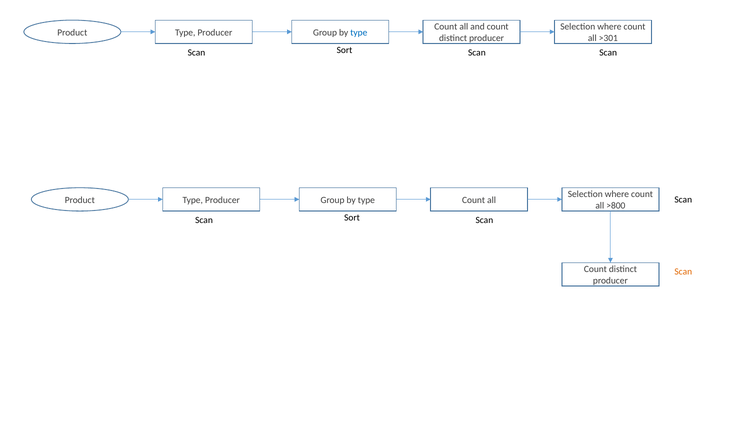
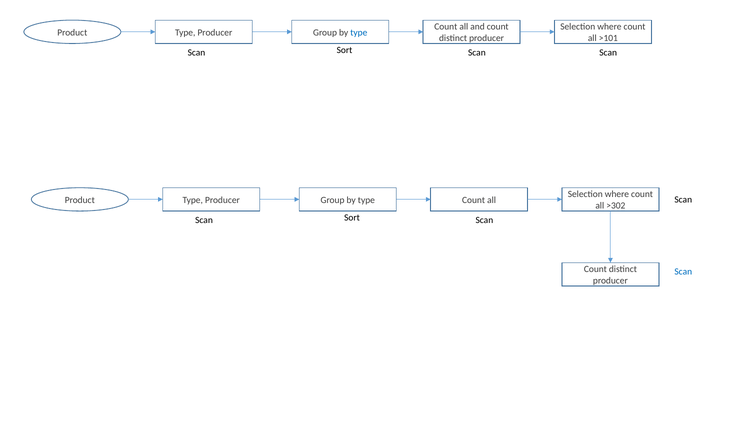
>301: >301 -> >101 (608, 38)
>800: >800 -> >302 (616, 206)
Scan colour: orange -> blue (683, 272)
